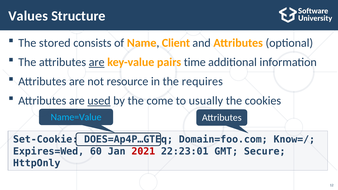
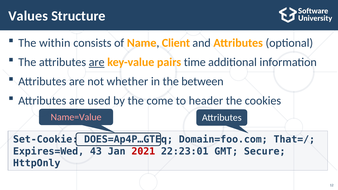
stored: stored -> within (55, 43)
resource: resource -> whether (127, 81)
requires: requires -> between (202, 81)
used underline: present -> none (99, 101)
usually: usually -> header (206, 101)
Name=Value colour: light blue -> pink (76, 117)
Know=/: Know=/ -> That=/ (294, 140)
60: 60 -> 43 (96, 151)
